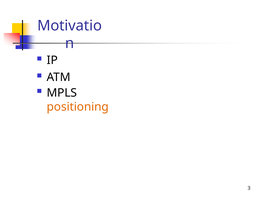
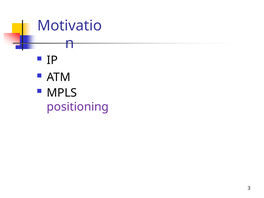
positioning colour: orange -> purple (78, 107)
